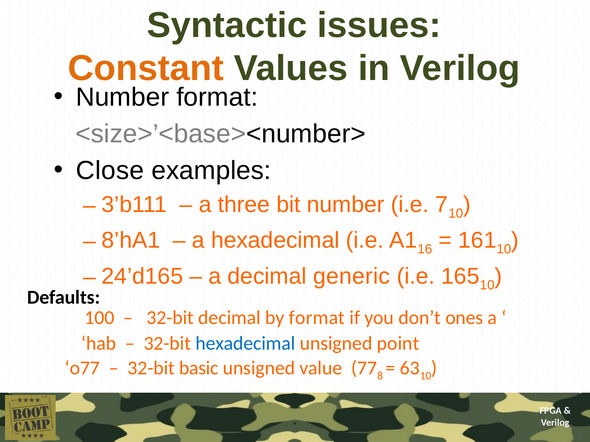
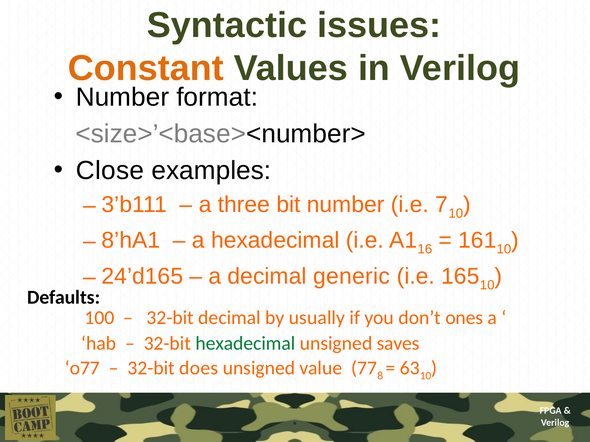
by format: format -> usually (317, 318)
hexadecimal colour: blue -> green (245, 344)
point: point -> saves (398, 344)
basic: basic -> does (199, 368)
